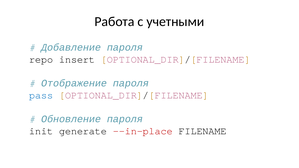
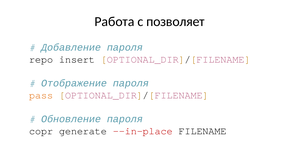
учетными: учетными -> позволяет (175, 22)
pass colour: blue -> orange (41, 95)
init: init -> copr (41, 131)
